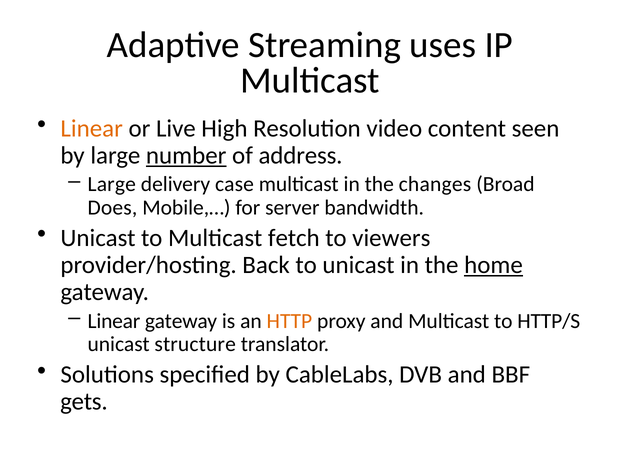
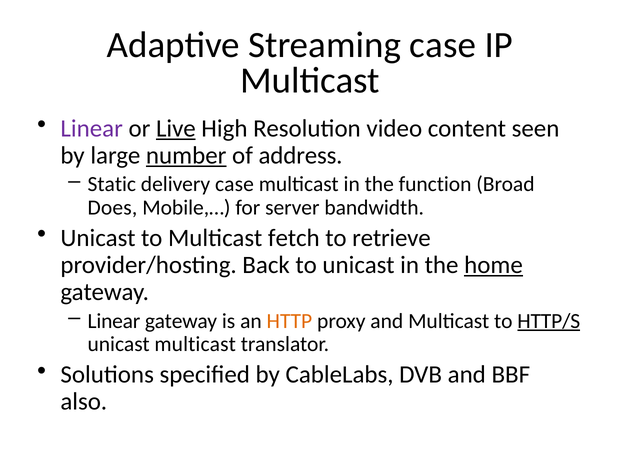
Streaming uses: uses -> case (443, 45)
Linear colour: orange -> purple (92, 128)
Live underline: none -> present (176, 128)
Large: Large -> Static (112, 184)
changes: changes -> function (435, 184)
viewers: viewers -> retrieve (391, 238)
HTTP/S underline: none -> present (549, 321)
unicast structure: structure -> multicast (195, 344)
gets: gets -> also (84, 402)
